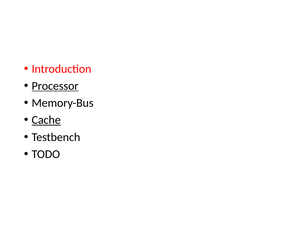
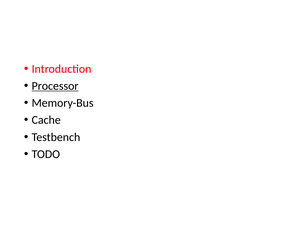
Cache underline: present -> none (46, 120)
